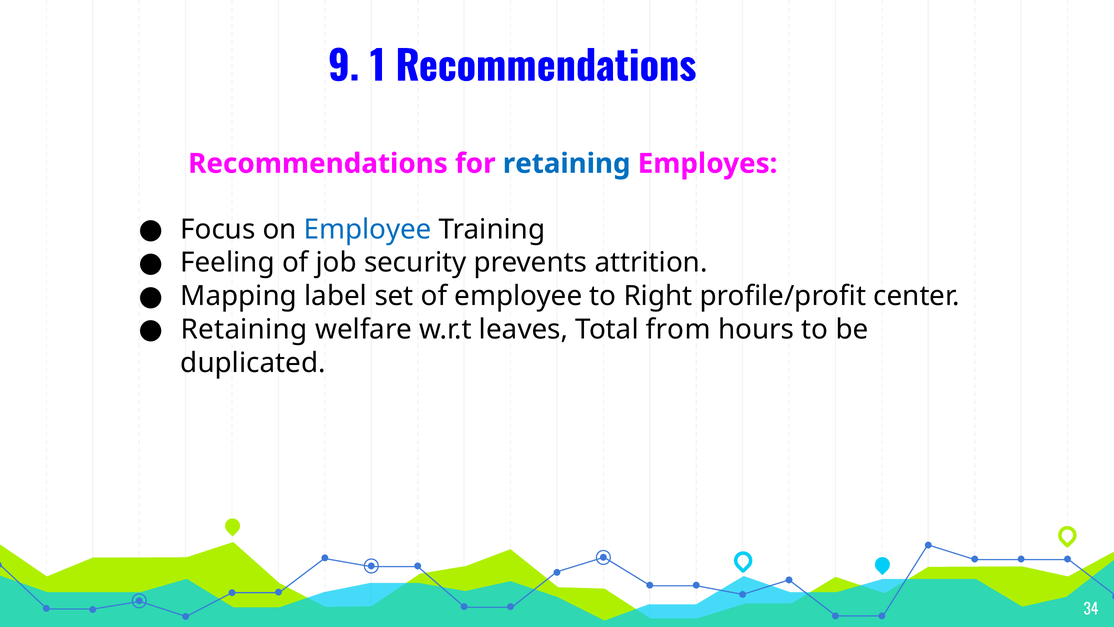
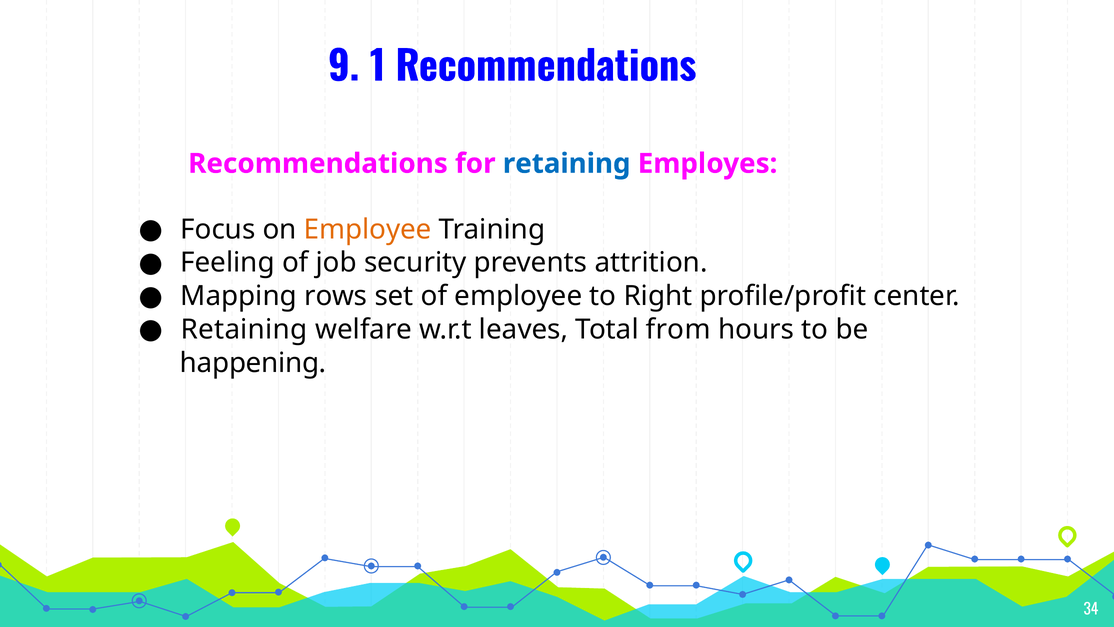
Employee colour: blue -> orange (368, 229)
label: label -> rows (336, 296)
duplicated: duplicated -> happening (253, 363)
